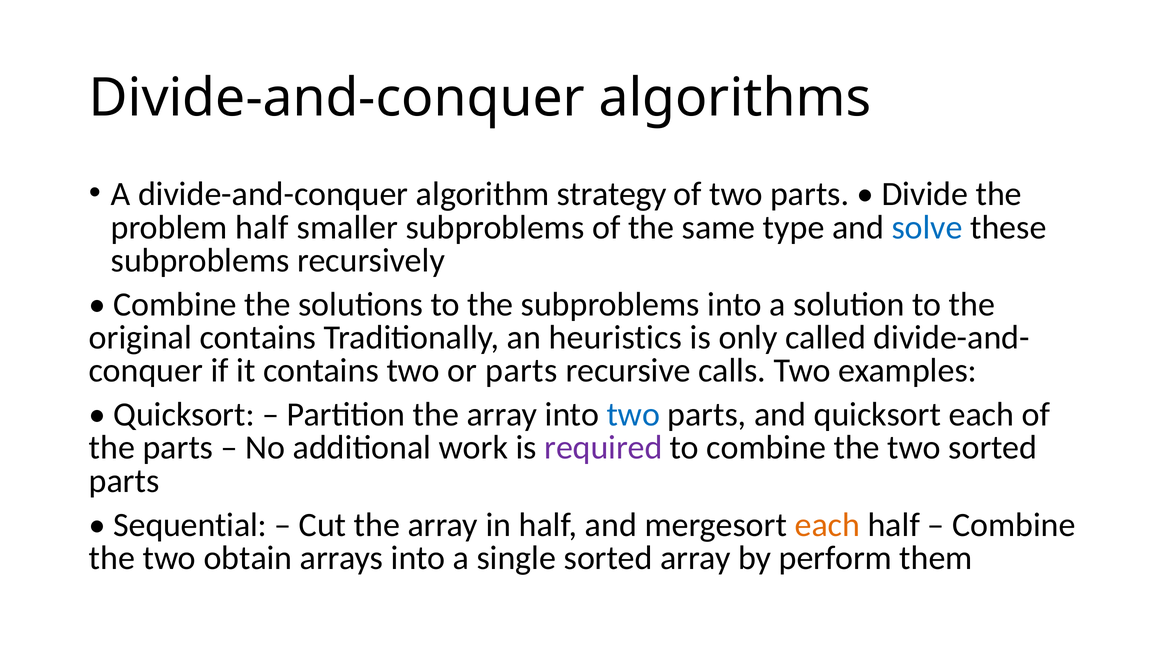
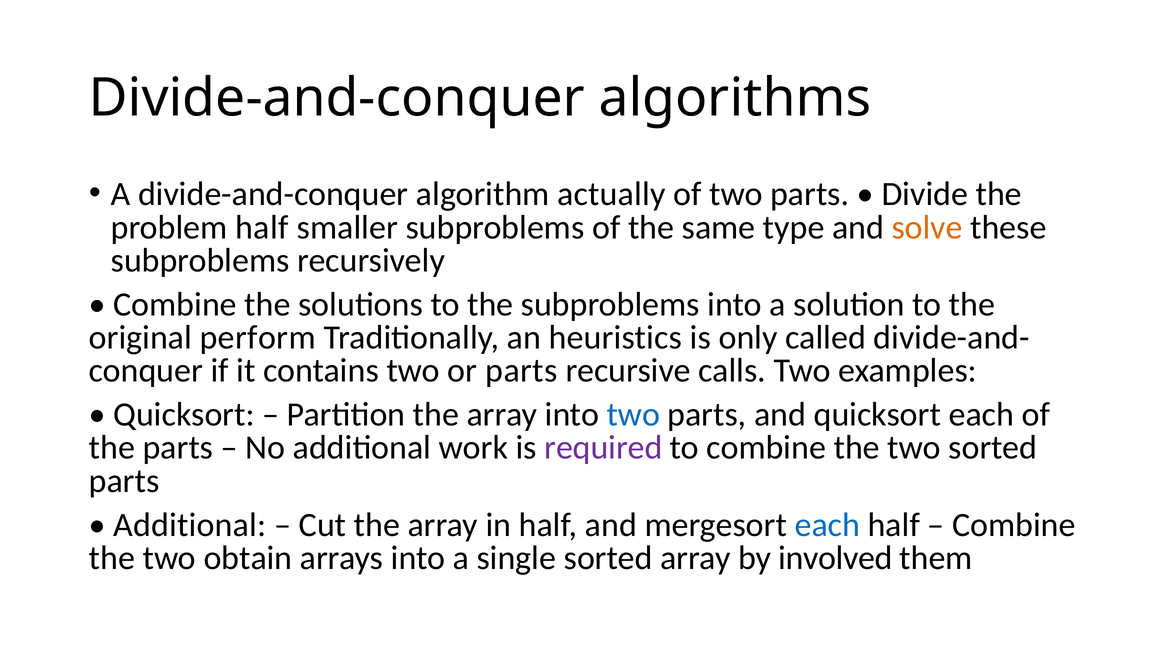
strategy: strategy -> actually (611, 194)
solve colour: blue -> orange (927, 227)
original contains: contains -> perform (258, 337)
Sequential: Sequential -> Additional (190, 525)
each colour: orange -> blue (827, 525)
perform: perform -> involved (835, 558)
